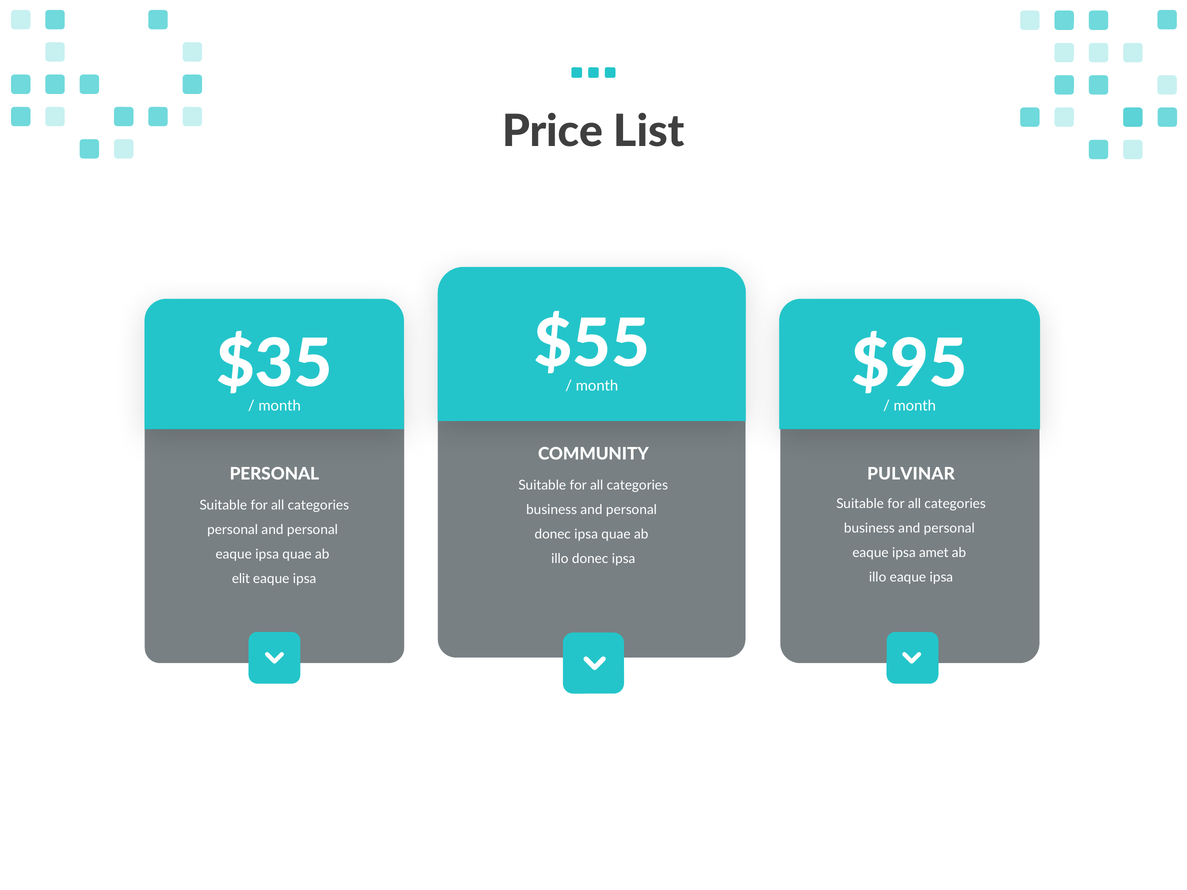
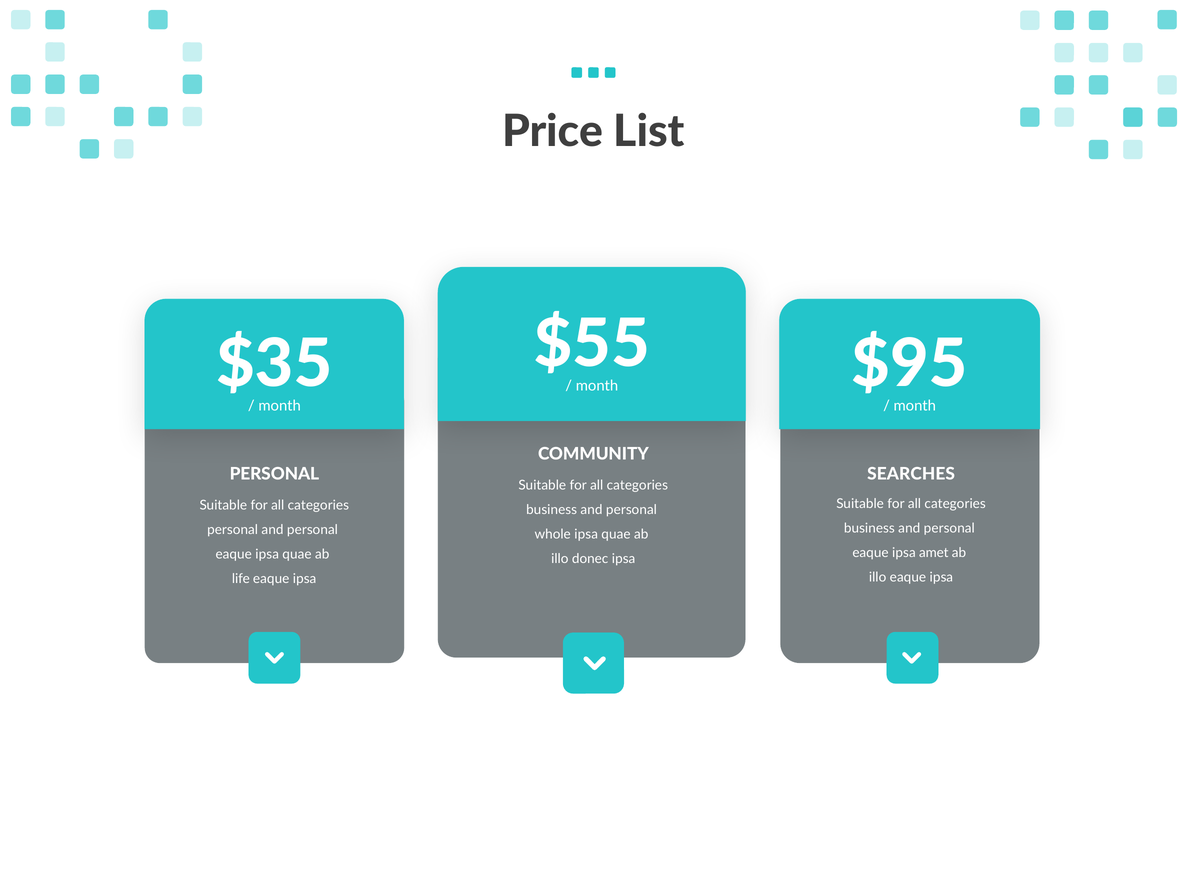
PULVINAR: PULVINAR -> SEARCHES (911, 474)
donec: donec -> whole (553, 534)
elit: elit -> life (241, 579)
